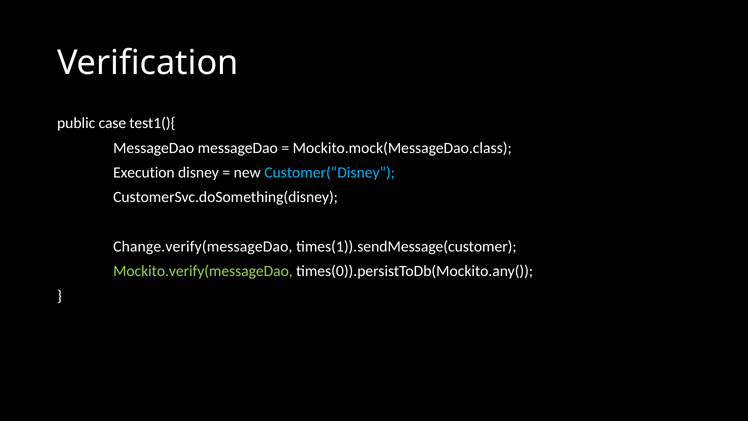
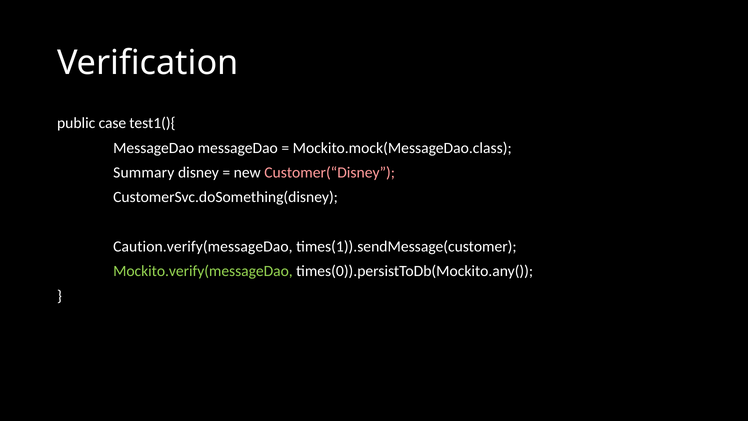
Execution: Execution -> Summary (144, 172)
Customer(“Disney colour: light blue -> pink (330, 172)
Change.verify(messageDao: Change.verify(messageDao -> Caution.verify(messageDao (203, 246)
